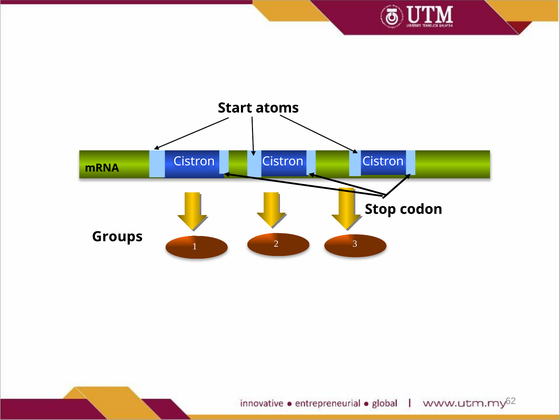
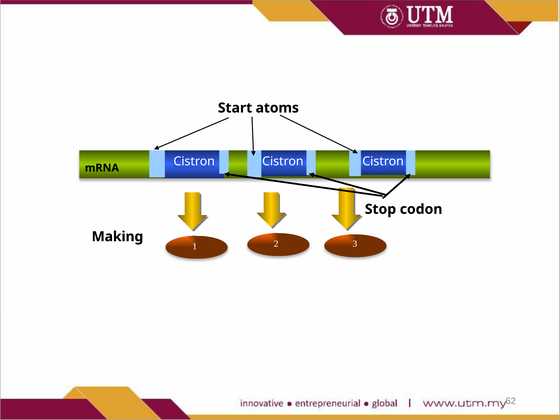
Groups: Groups -> Making (117, 237)
